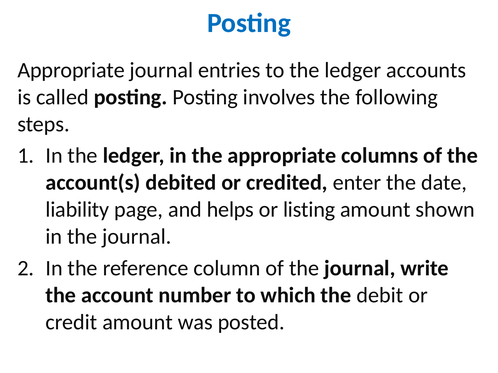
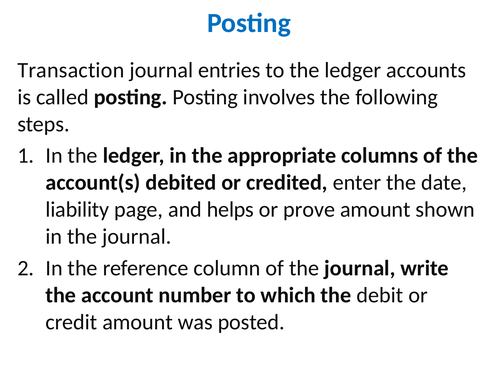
Appropriate: Appropriate -> Transaction (71, 70)
listing: listing -> prove (309, 210)
